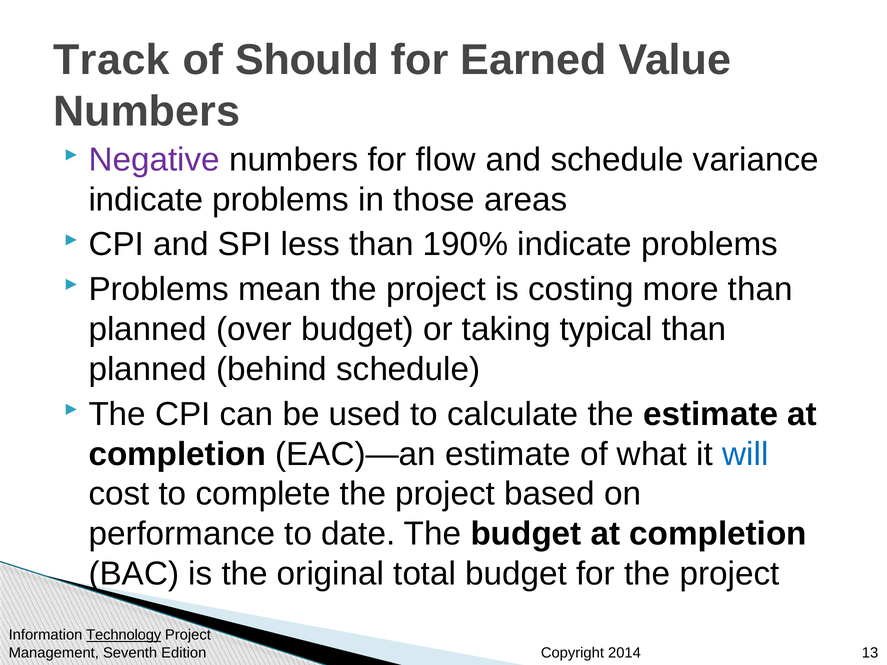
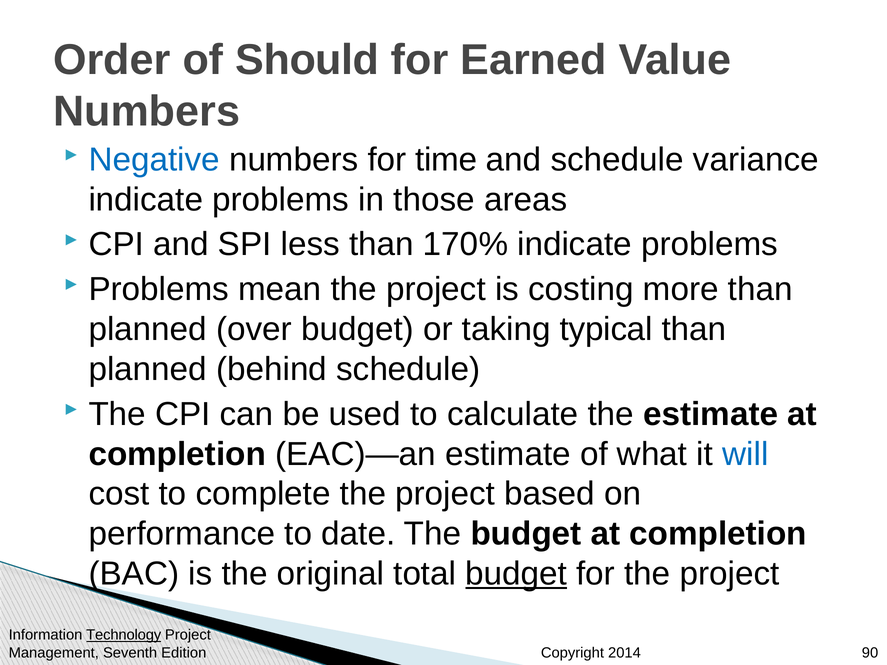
Track: Track -> Order (112, 60)
Negative colour: purple -> blue (154, 160)
flow: flow -> time (446, 160)
190%: 190% -> 170% (466, 245)
budget underline: none -> present (516, 574)
13: 13 -> 90 (870, 653)
